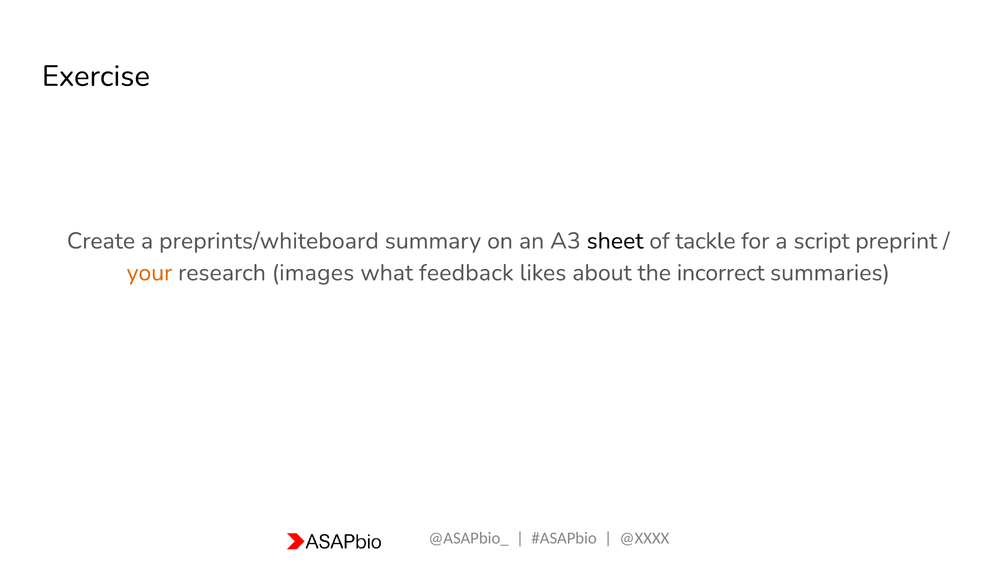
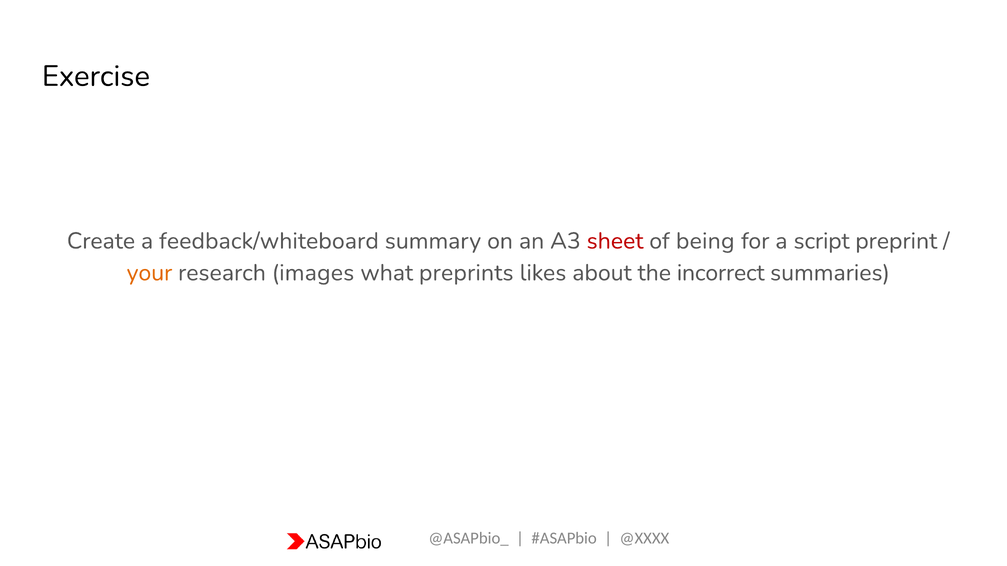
preprints/whiteboard: preprints/whiteboard -> feedback/whiteboard (269, 241)
sheet colour: black -> red (615, 241)
tackle: tackle -> being (705, 241)
feedback: feedback -> preprints (466, 273)
